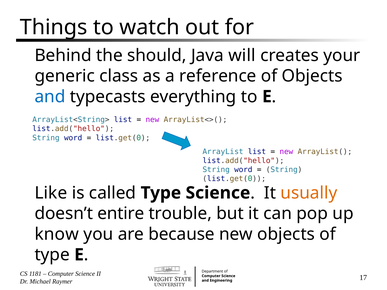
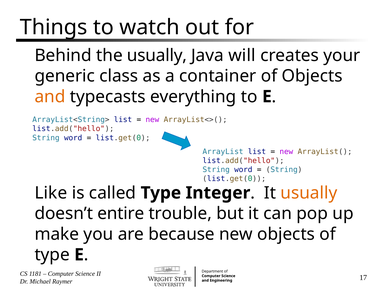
the should: should -> usually (157, 55)
reference: reference -> container (218, 76)
and colour: blue -> orange (50, 97)
Type Science: Science -> Integer (218, 193)
know: know -> make (57, 234)
